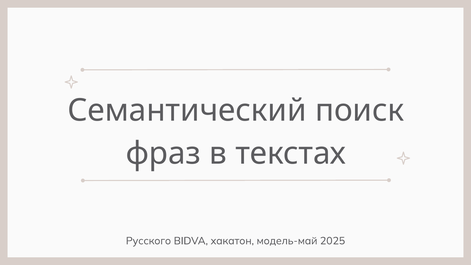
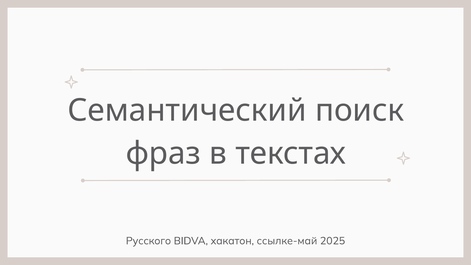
модель-май: модель-май -> ссылке-май (287, 241)
